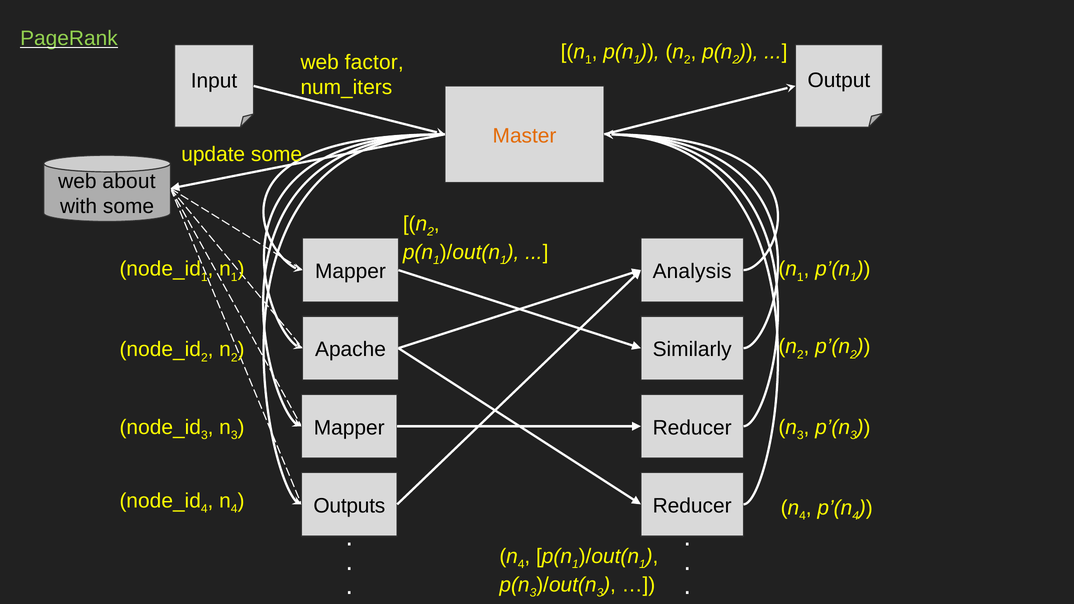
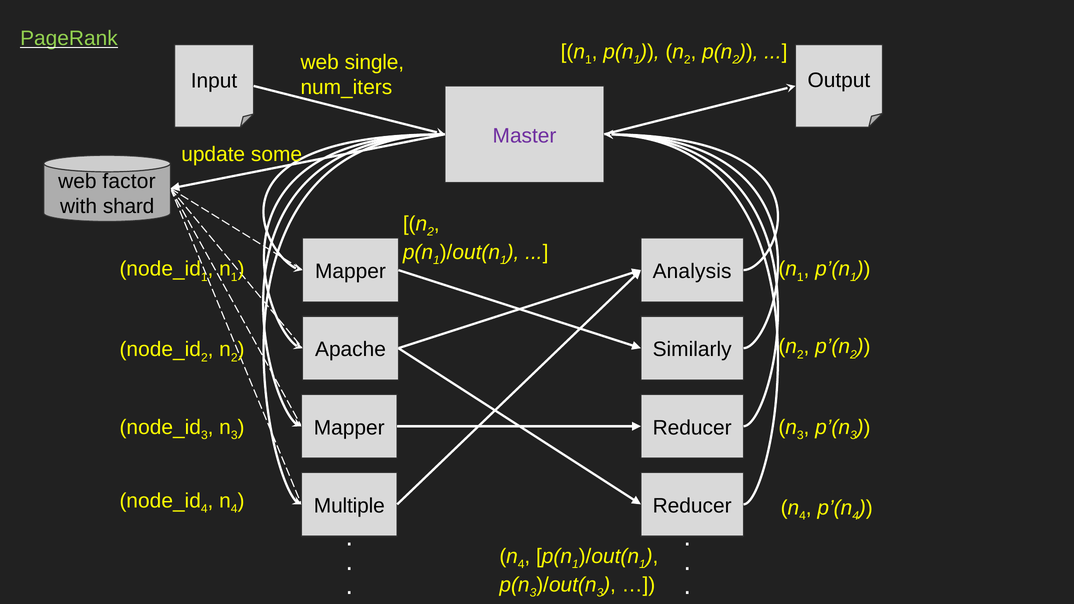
factor: factor -> single (374, 62)
Master colour: orange -> purple (525, 136)
about: about -> factor (129, 181)
with some: some -> shard (129, 207)
Outputs: Outputs -> Multiple (349, 506)
